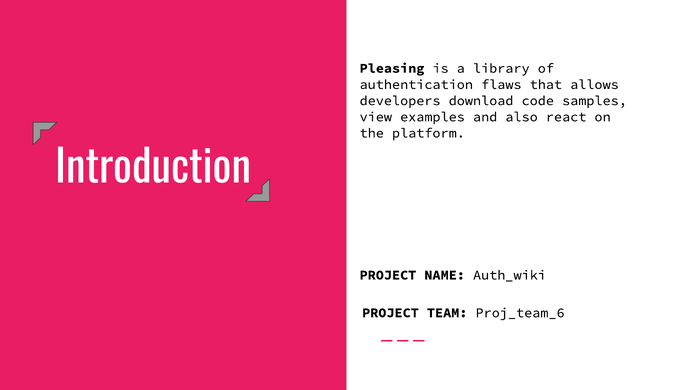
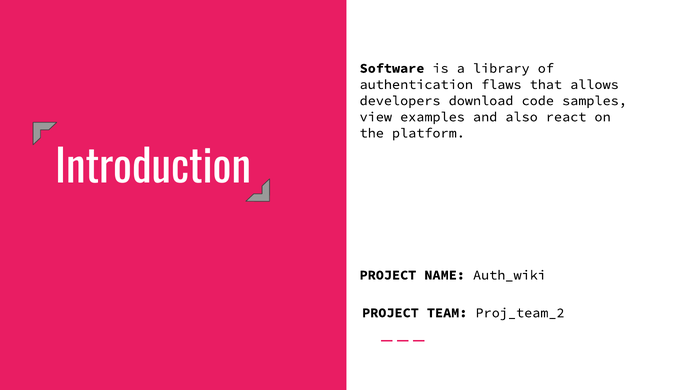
Pleasing: Pleasing -> Software (392, 68)
Proj_team_6: Proj_team_6 -> Proj_team_2 (520, 313)
